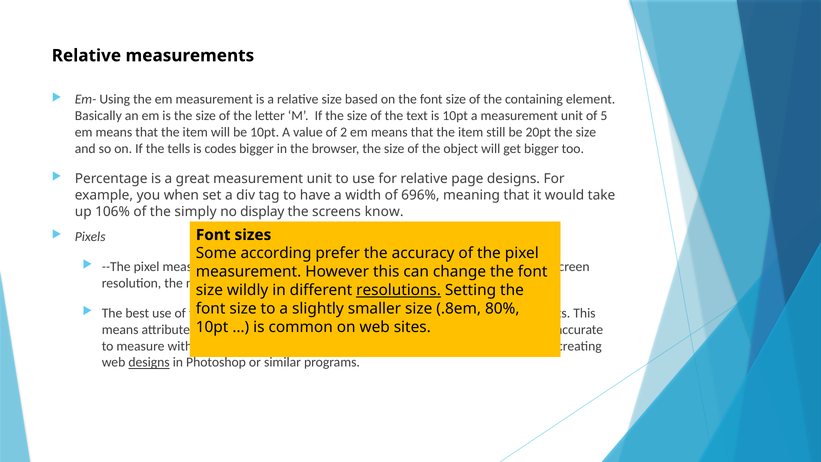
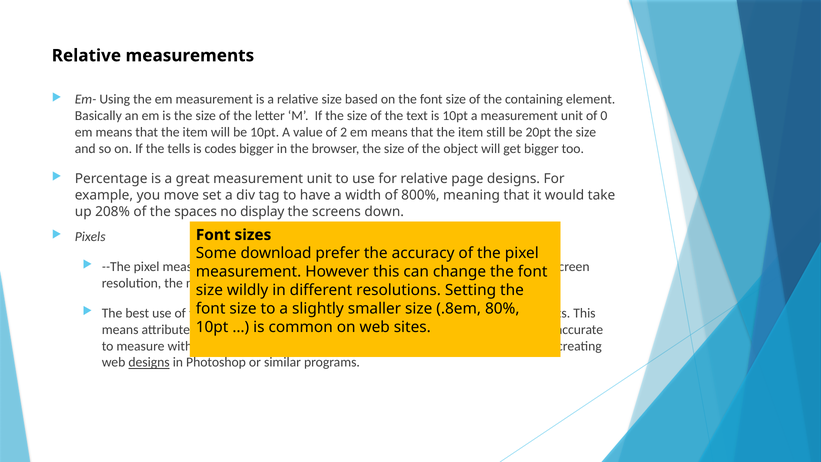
5: 5 -> 0 (604, 116)
you when: when -> move (181, 195)
696%: 696% -> 800% (420, 195)
106%: 106% -> 208% (113, 211)
simply: simply -> spaces (196, 211)
know: know -> down (384, 211)
according: according -> download (276, 253)
resolutions underline: present -> none (399, 290)
